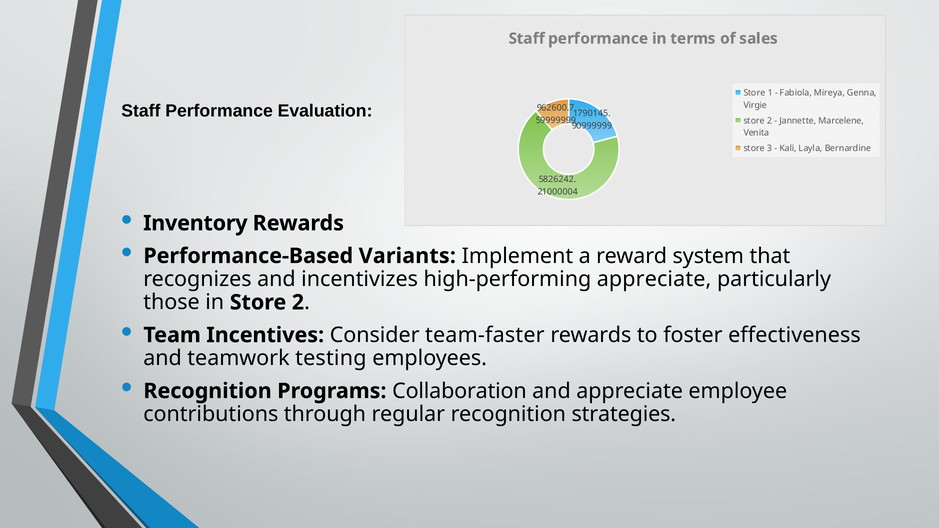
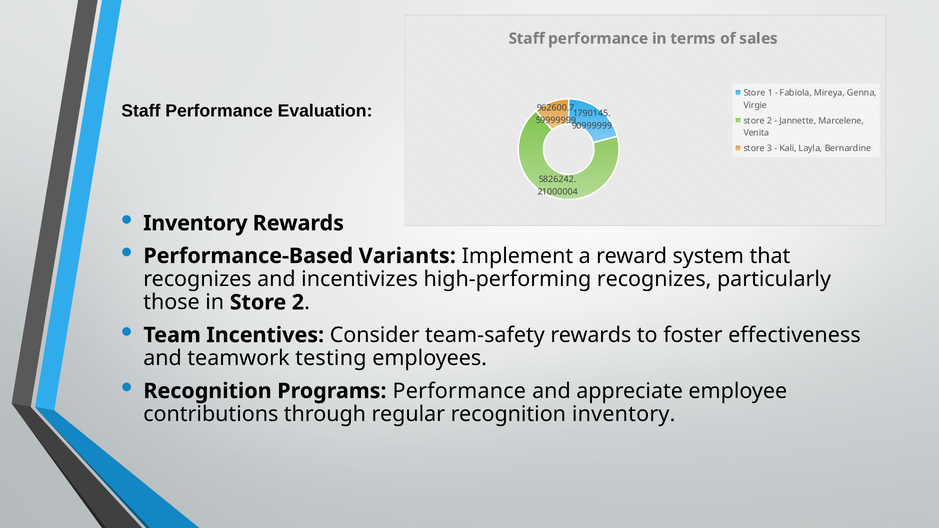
high-performing appreciate: appreciate -> recognizes (654, 279)
team-faster: team-faster -> team-safety (485, 335)
Programs Collaboration: Collaboration -> Performance (459, 391)
recognition strategies: strategies -> inventory (624, 414)
